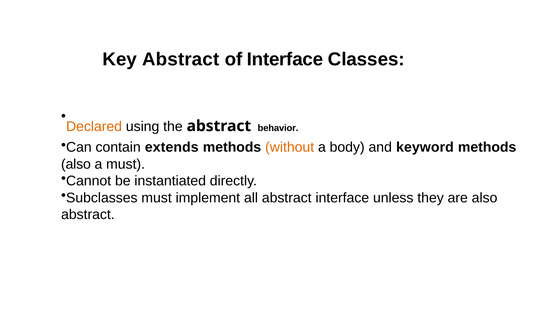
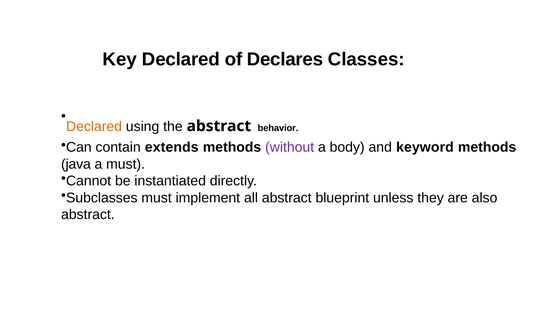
Key Abstract: Abstract -> Declared (181, 59)
of Interface: Interface -> Declares (285, 59)
without colour: orange -> purple (290, 147)
also: also -> java (76, 164)
abstract interface: interface -> blueprint (342, 198)
